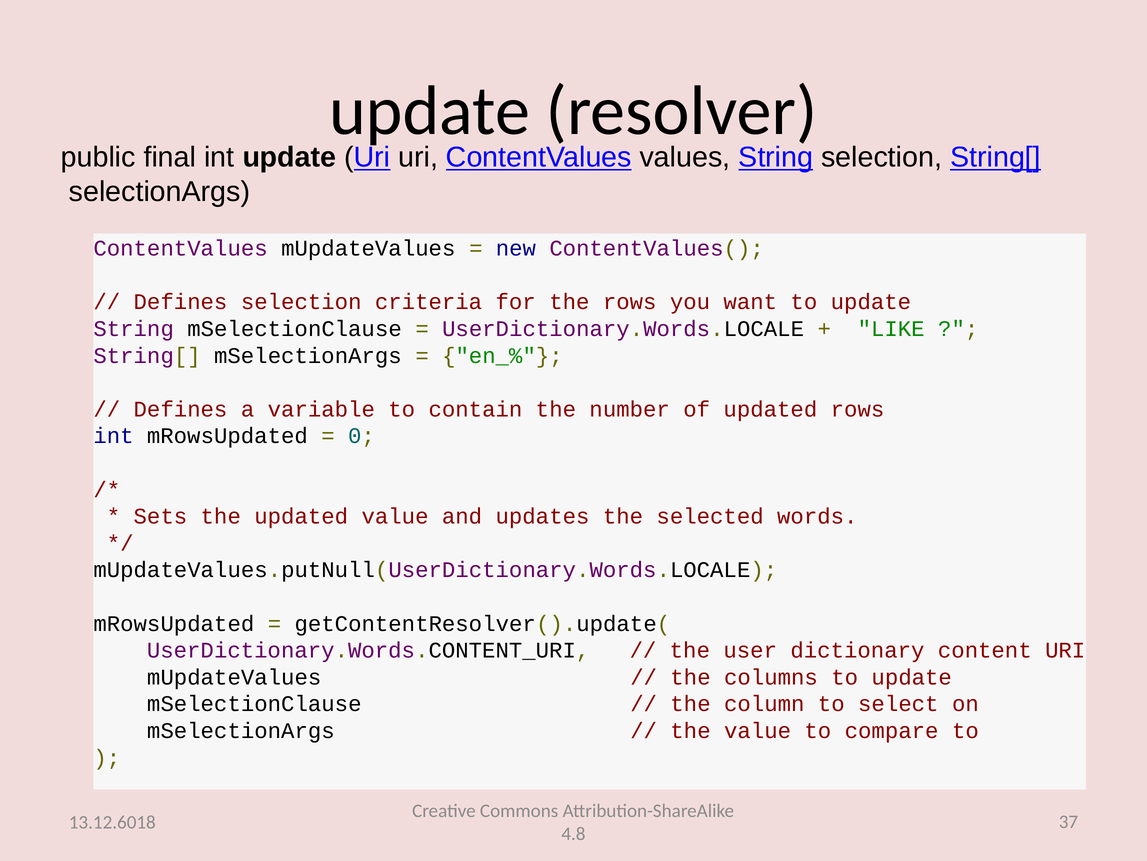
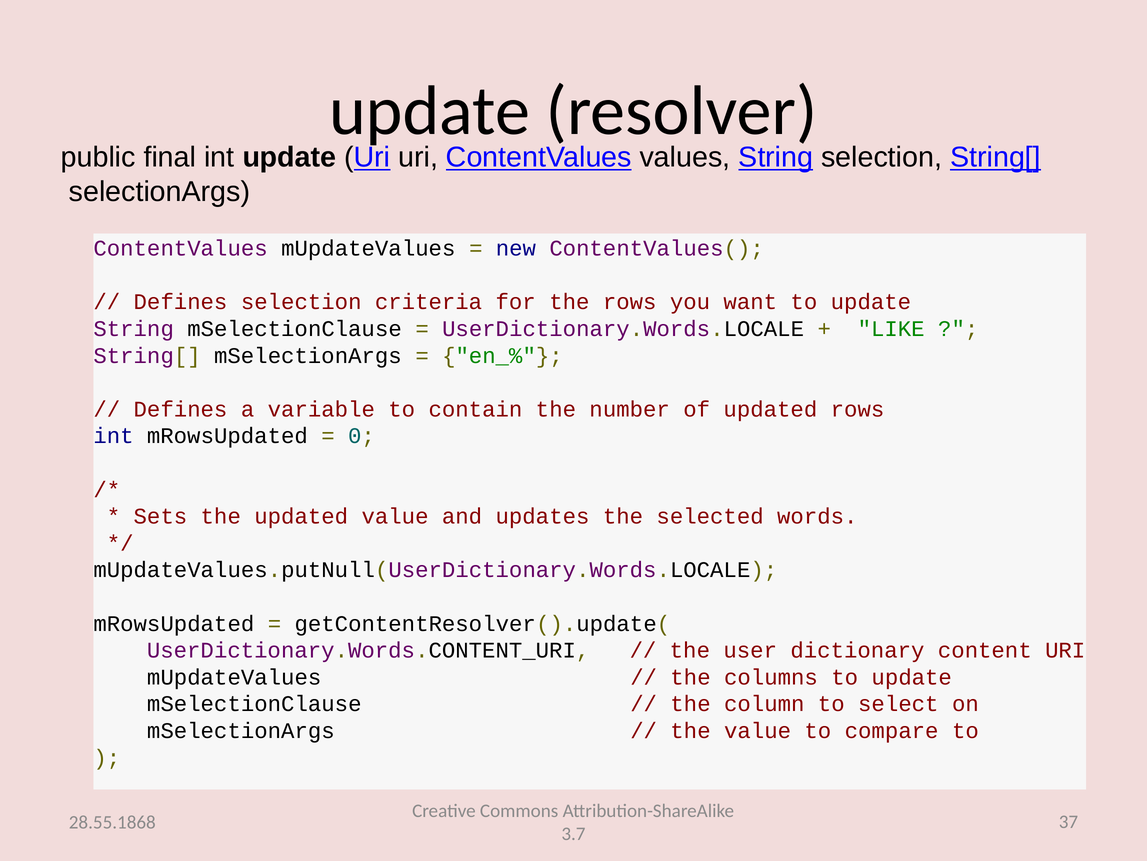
13.12.6018: 13.12.6018 -> 28.55.1868 (112, 822)
4.8: 4.8 -> 3.7 (573, 833)
